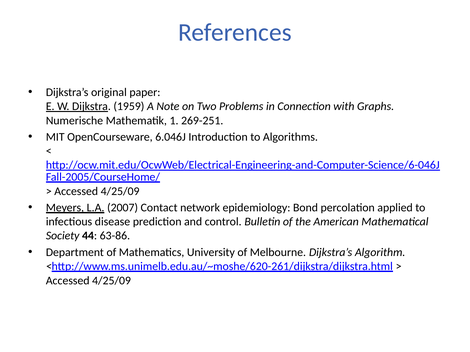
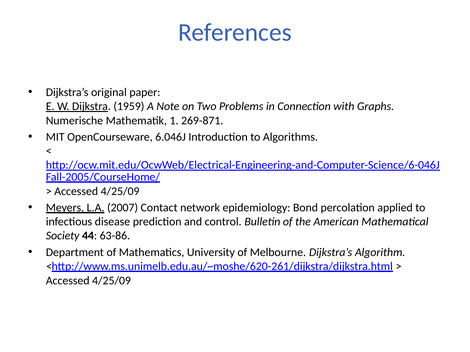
269-251: 269-251 -> 269-871 (202, 121)
